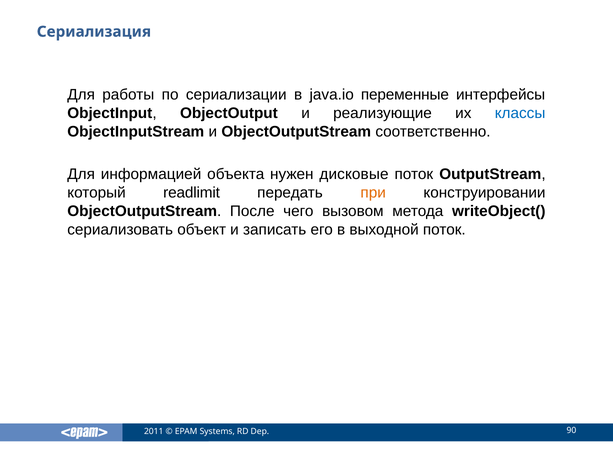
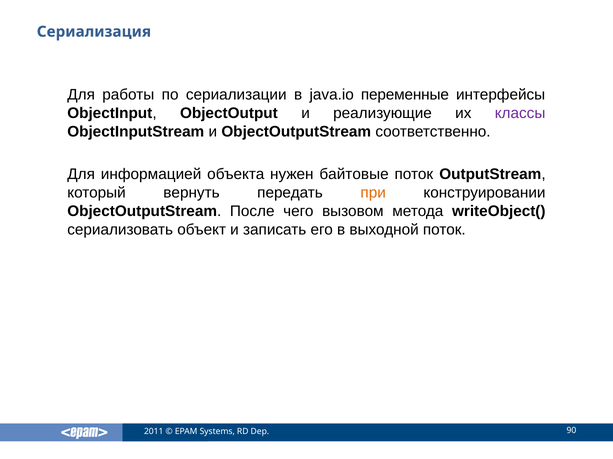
классы colour: blue -> purple (520, 113)
дисковые: дисковые -> байтовые (354, 175)
readlimit: readlimit -> вернуть (191, 193)
